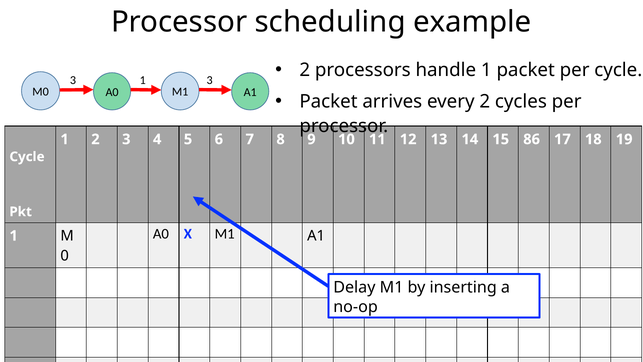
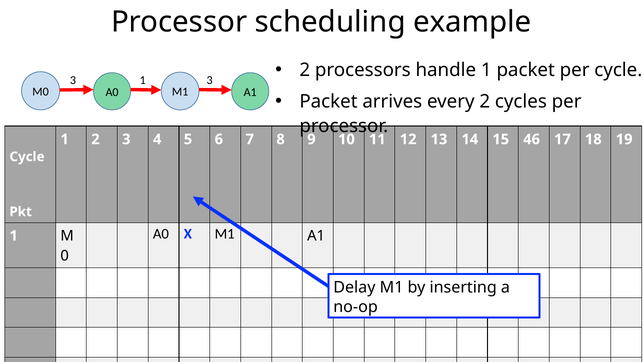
86: 86 -> 46 (532, 139)
